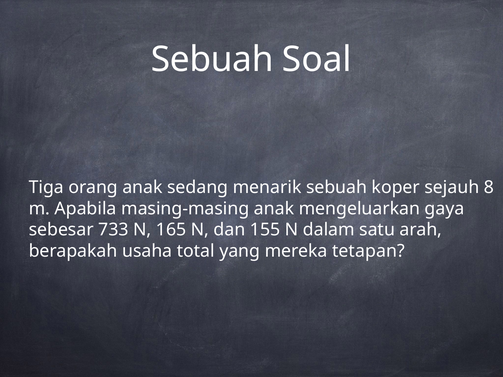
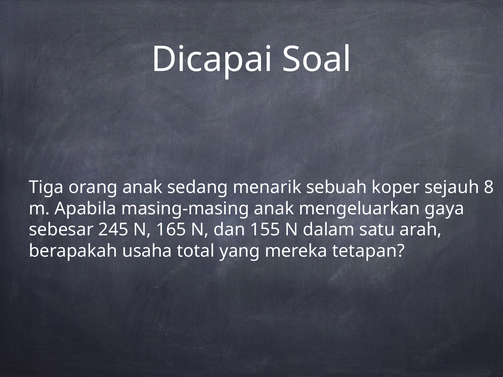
Sebuah: Sebuah -> Dicapai (212, 59)
733: 733 -> 245 (113, 230)
